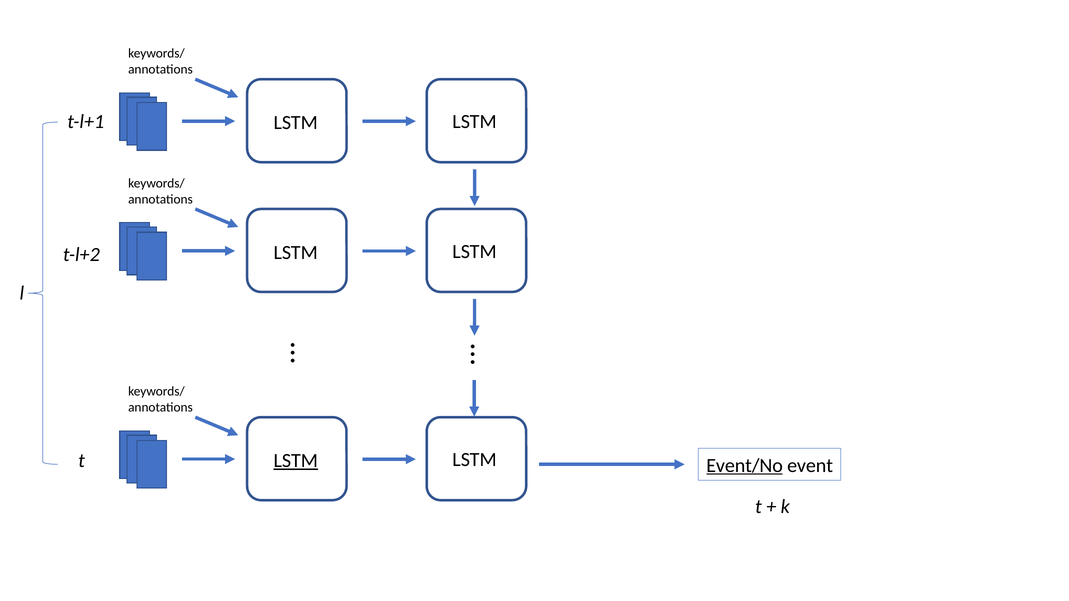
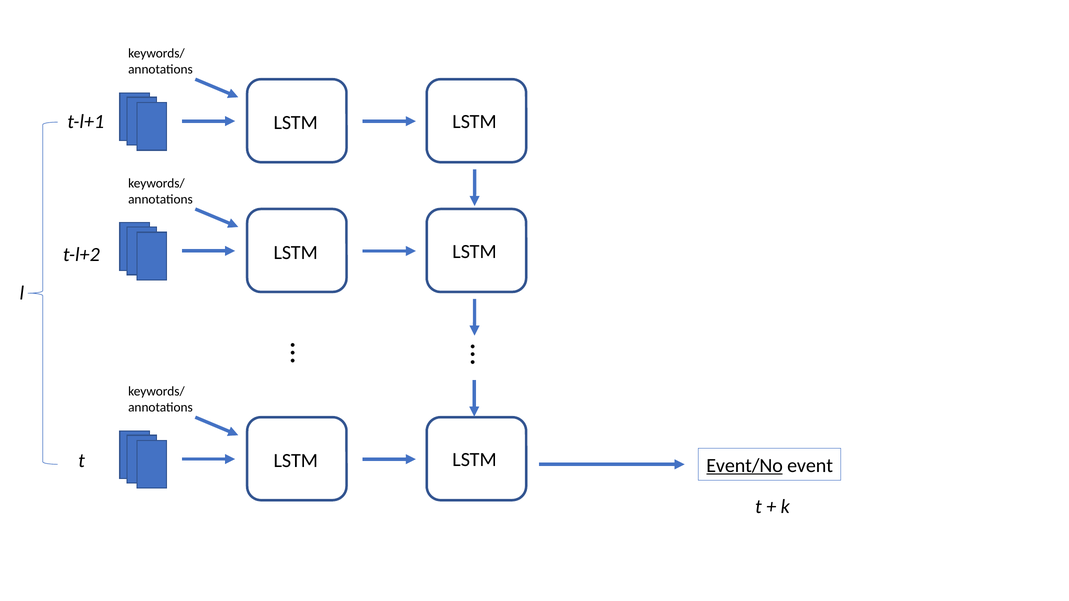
LSTM underline: present -> none (296, 461)
